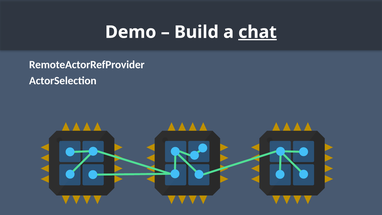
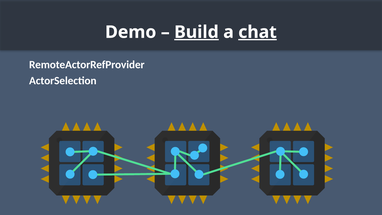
Build underline: none -> present (196, 32)
